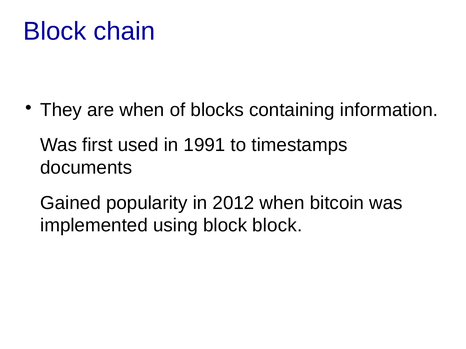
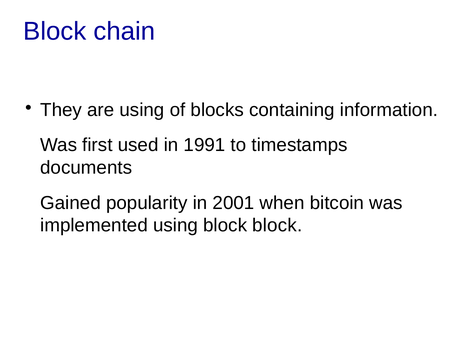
are when: when -> using (142, 110)
2012: 2012 -> 2001 (233, 203)
